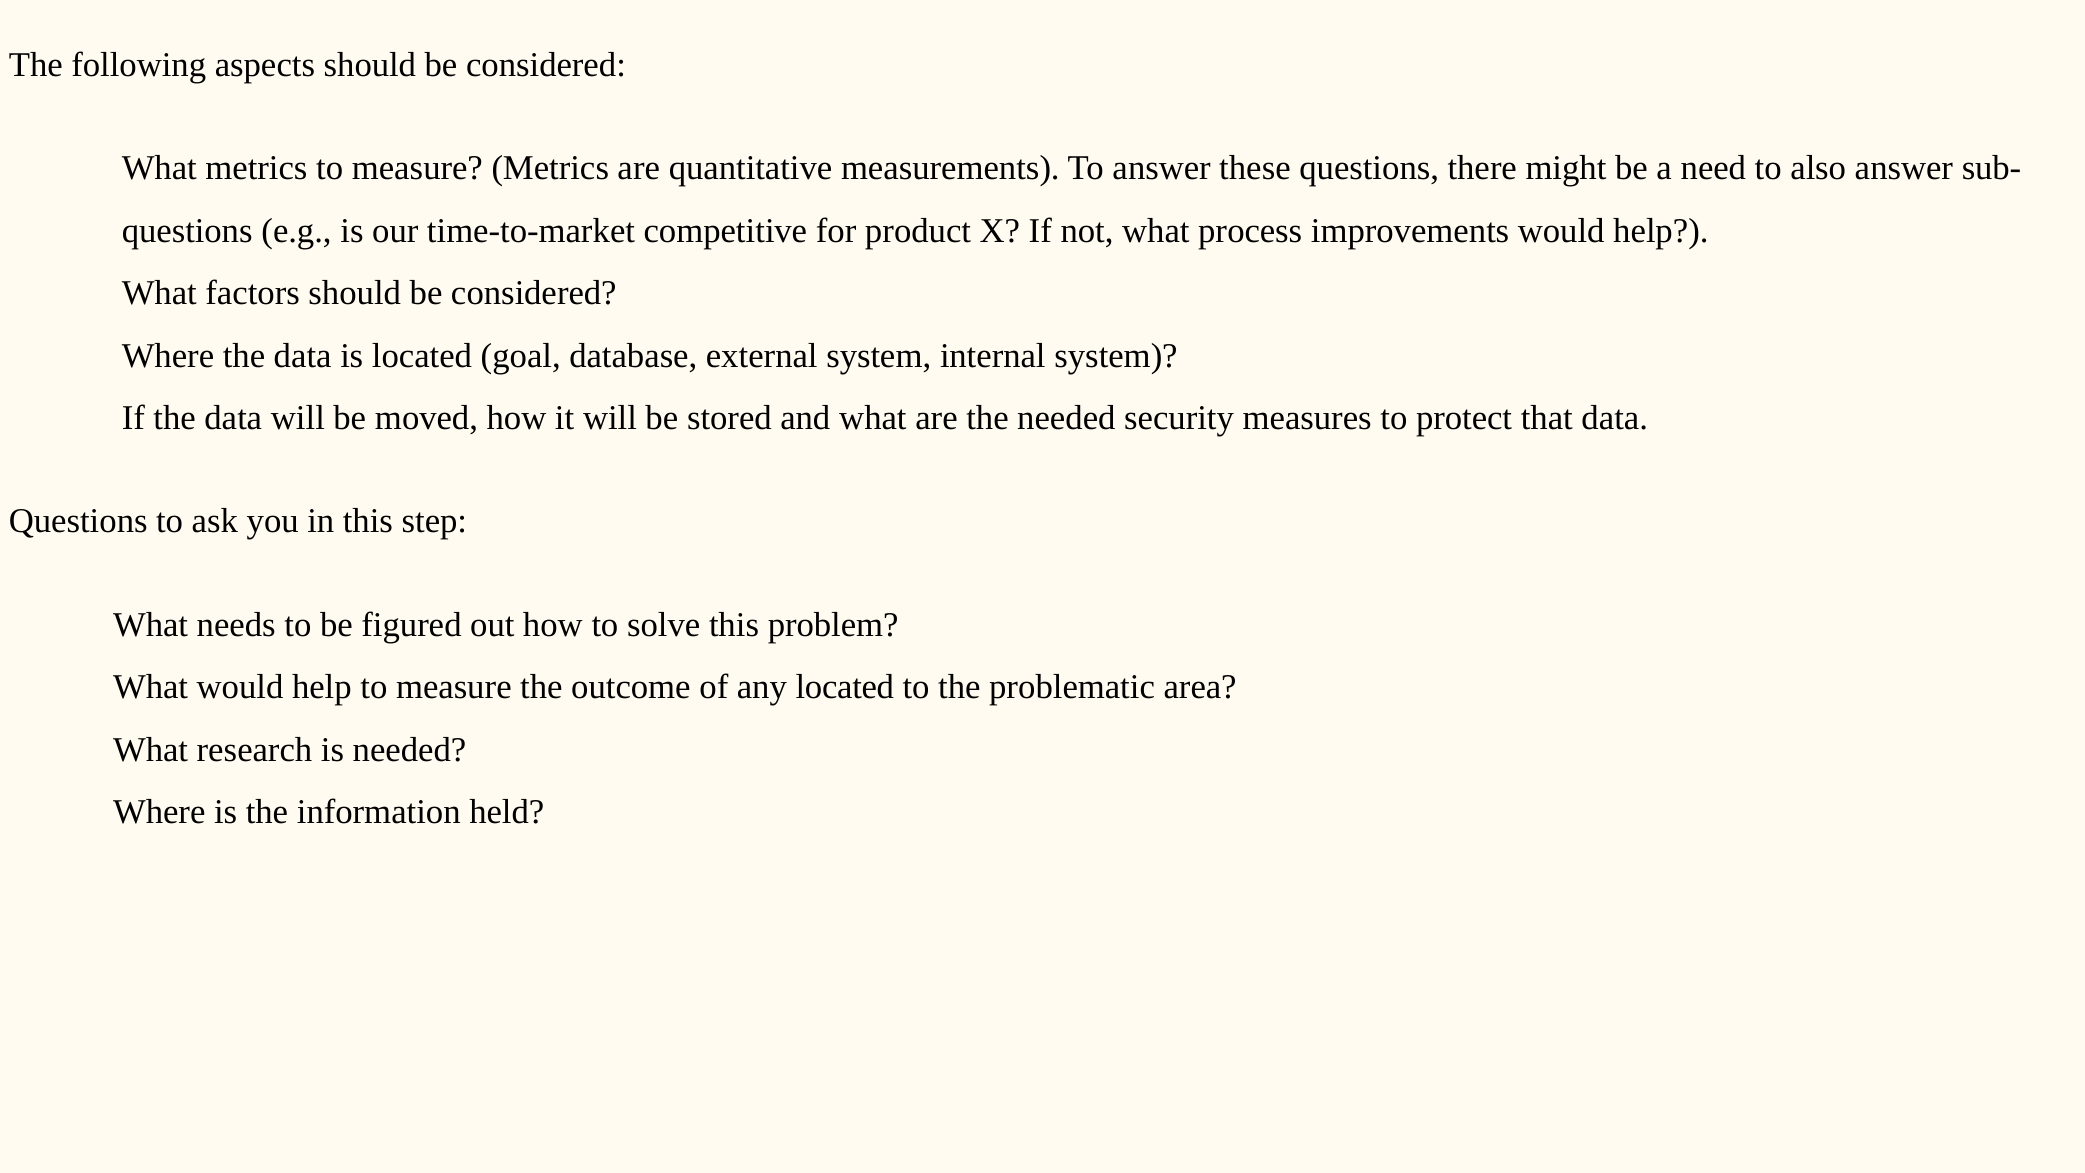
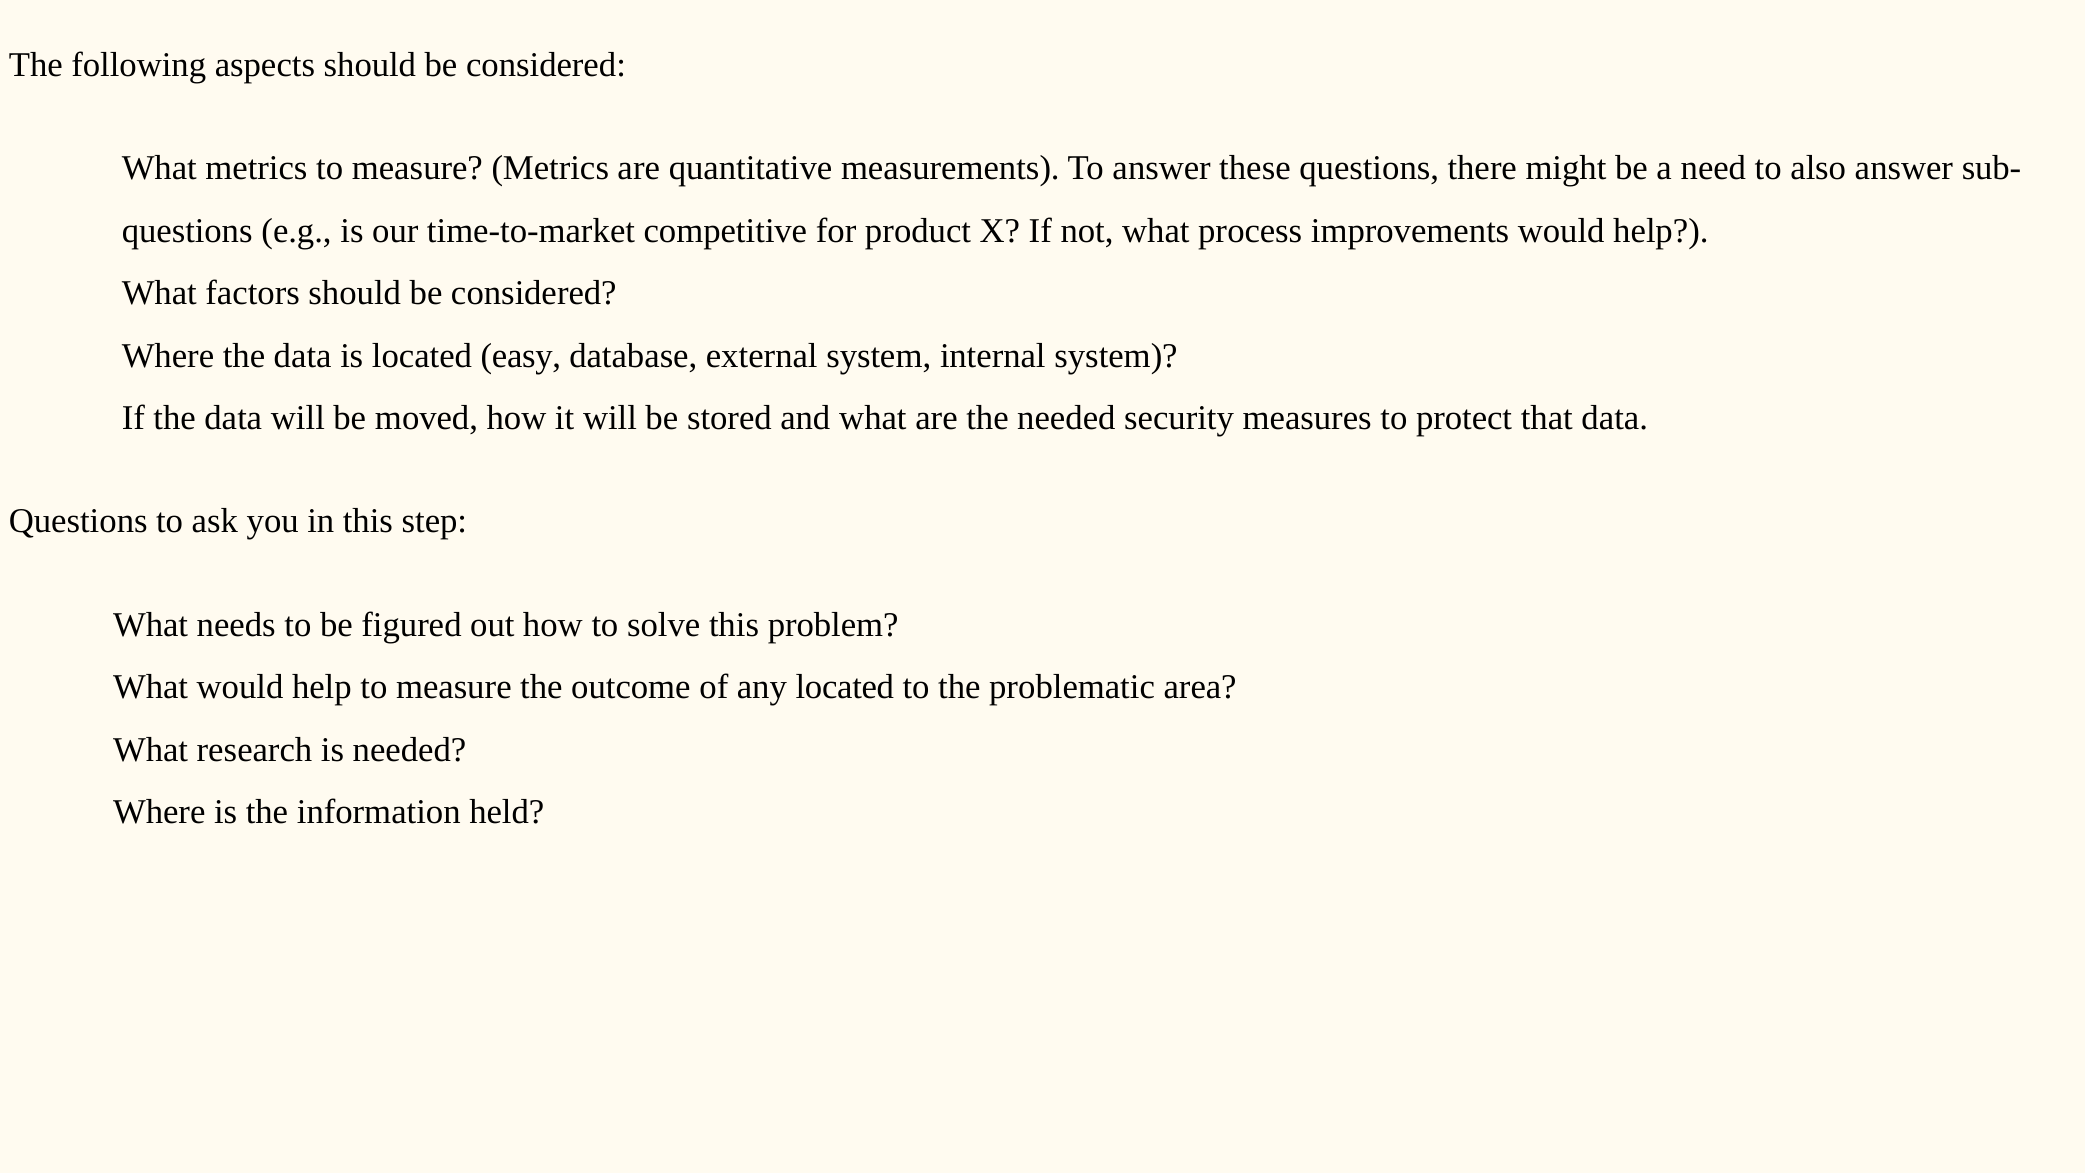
goal: goal -> easy (521, 356)
